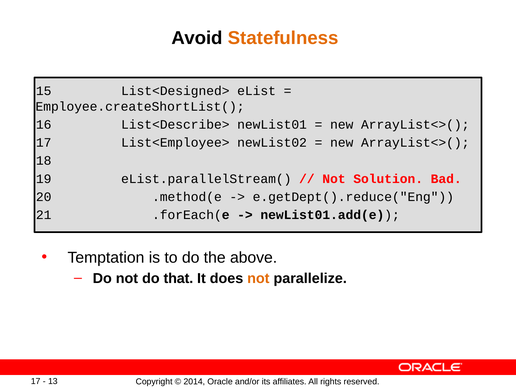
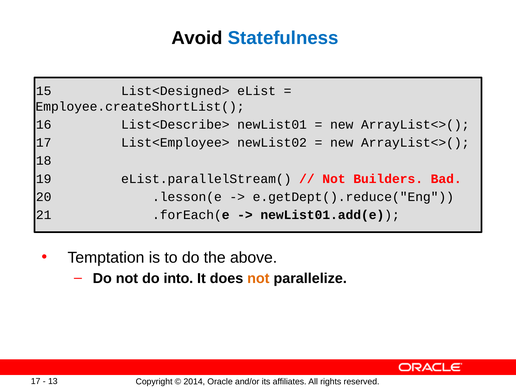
Statefulness colour: orange -> blue (283, 38)
Solution: Solution -> Builders (388, 179)
.method(e: .method(e -> .lesson(e (187, 197)
that: that -> into (178, 278)
